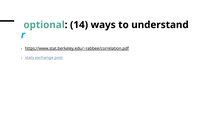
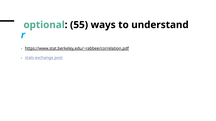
14: 14 -> 55 (79, 25)
